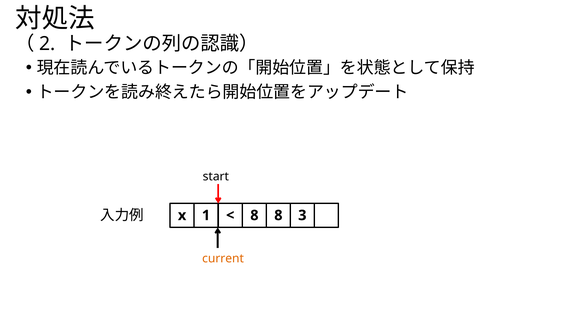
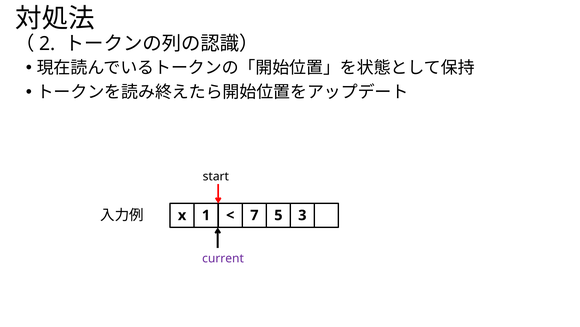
8: 8 -> 5 (278, 215)
8: 8 -> 7 (254, 215)
current colour: orange -> purple (223, 258)
